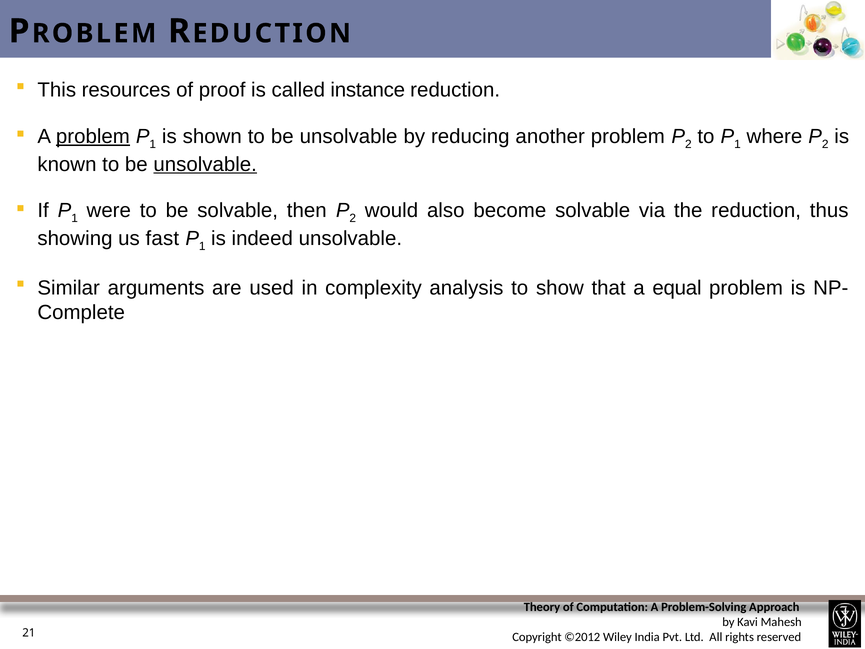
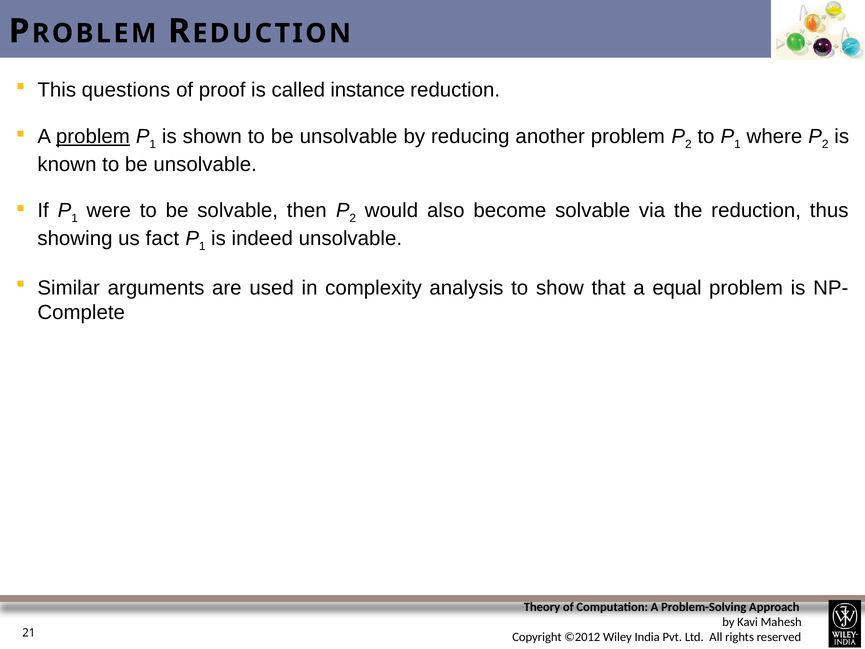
resources: resources -> questions (126, 90)
unsolvable underline: present -> none (205, 164)
fast: fast -> fact (162, 238)
